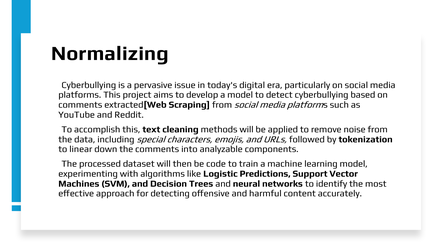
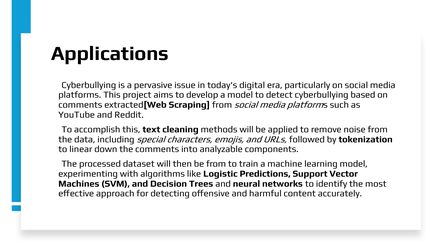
Normalizing: Normalizing -> Applications (110, 54)
be code: code -> from (216, 164)
